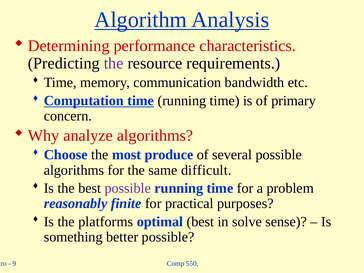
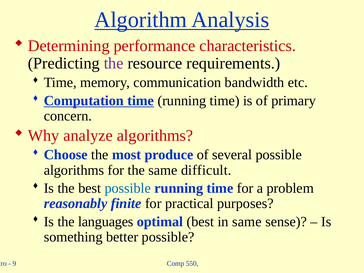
possible colour: purple -> blue (128, 188)
platforms: platforms -> languages (106, 222)
in solve: solve -> same (247, 222)
